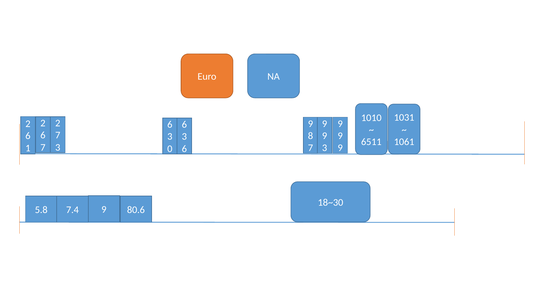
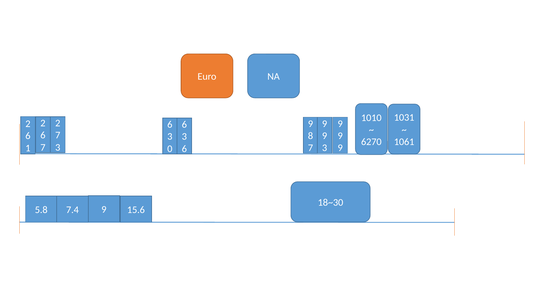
6511: 6511 -> 6270 (371, 142)
80.6: 80.6 -> 15.6 (136, 210)
